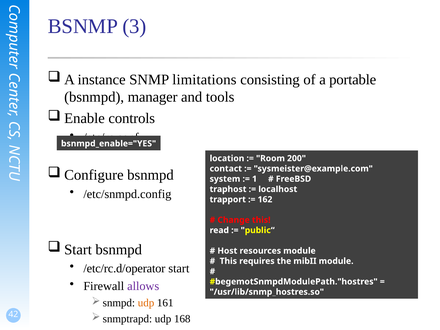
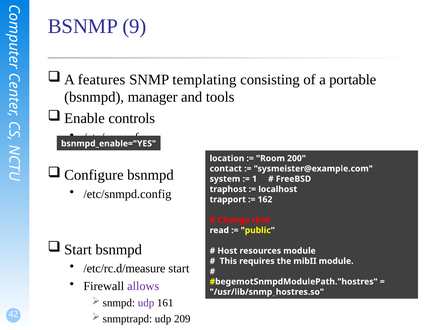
3: 3 -> 9 (134, 26)
instance: instance -> features (102, 80)
limitations: limitations -> templating (204, 80)
/etc/rc.d/operator: /etc/rc.d/operator -> /etc/rc.d/measure (124, 269)
udp colour: orange -> purple (146, 303)
168: 168 -> 209 (182, 319)
